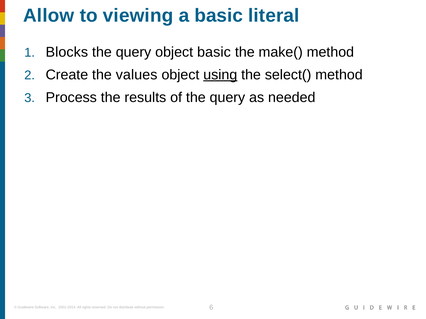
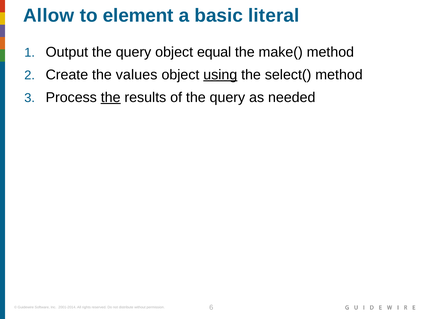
viewing: viewing -> element (138, 16)
Blocks: Blocks -> Output (67, 52)
object basic: basic -> equal (214, 52)
the underline: none -> present (111, 98)
